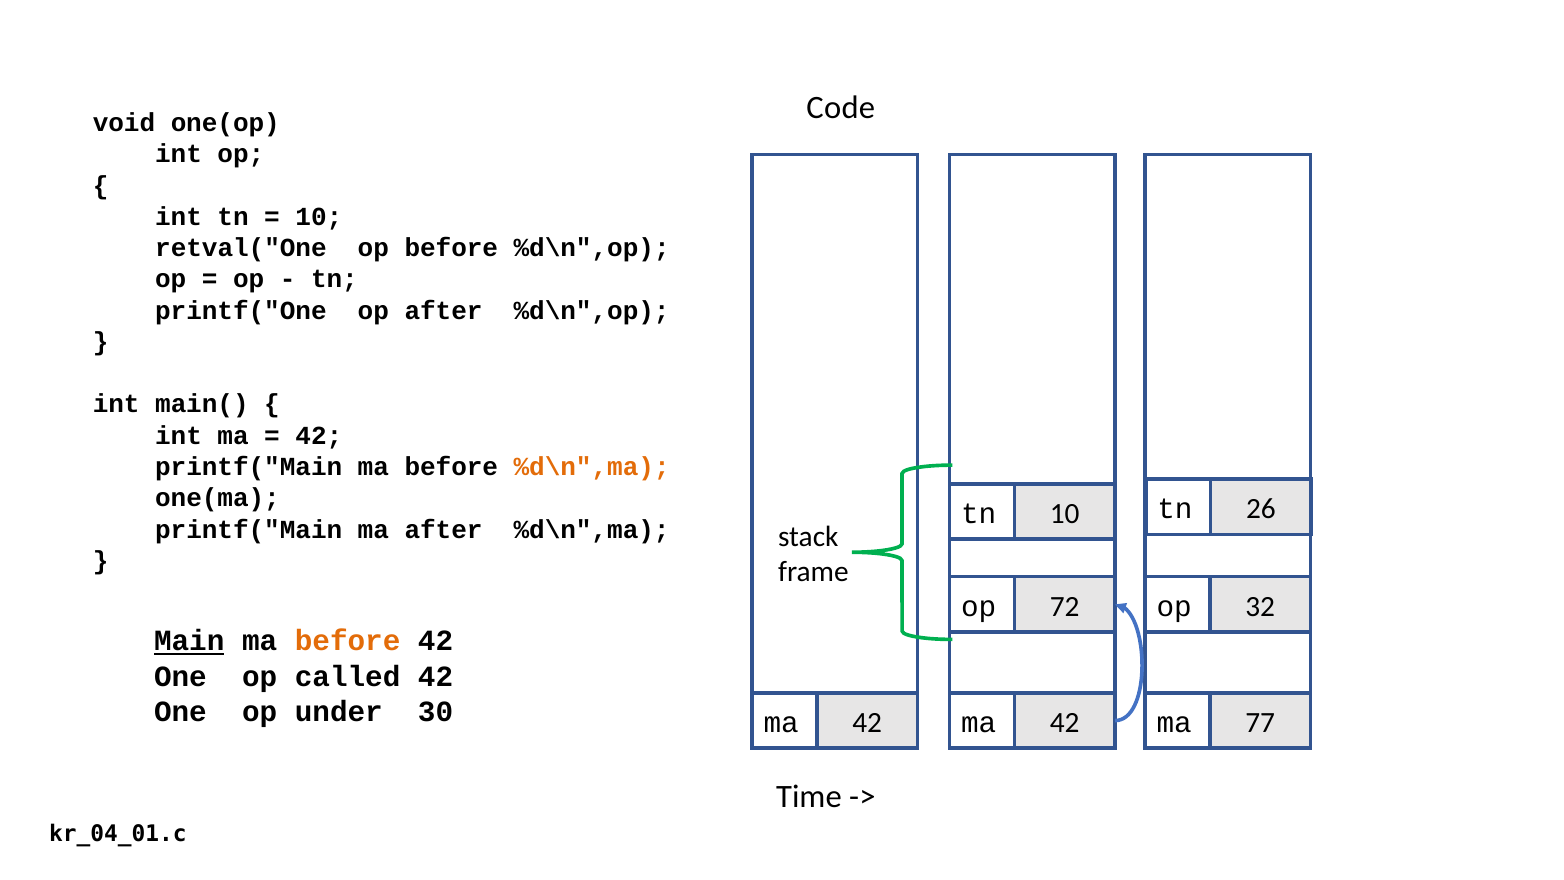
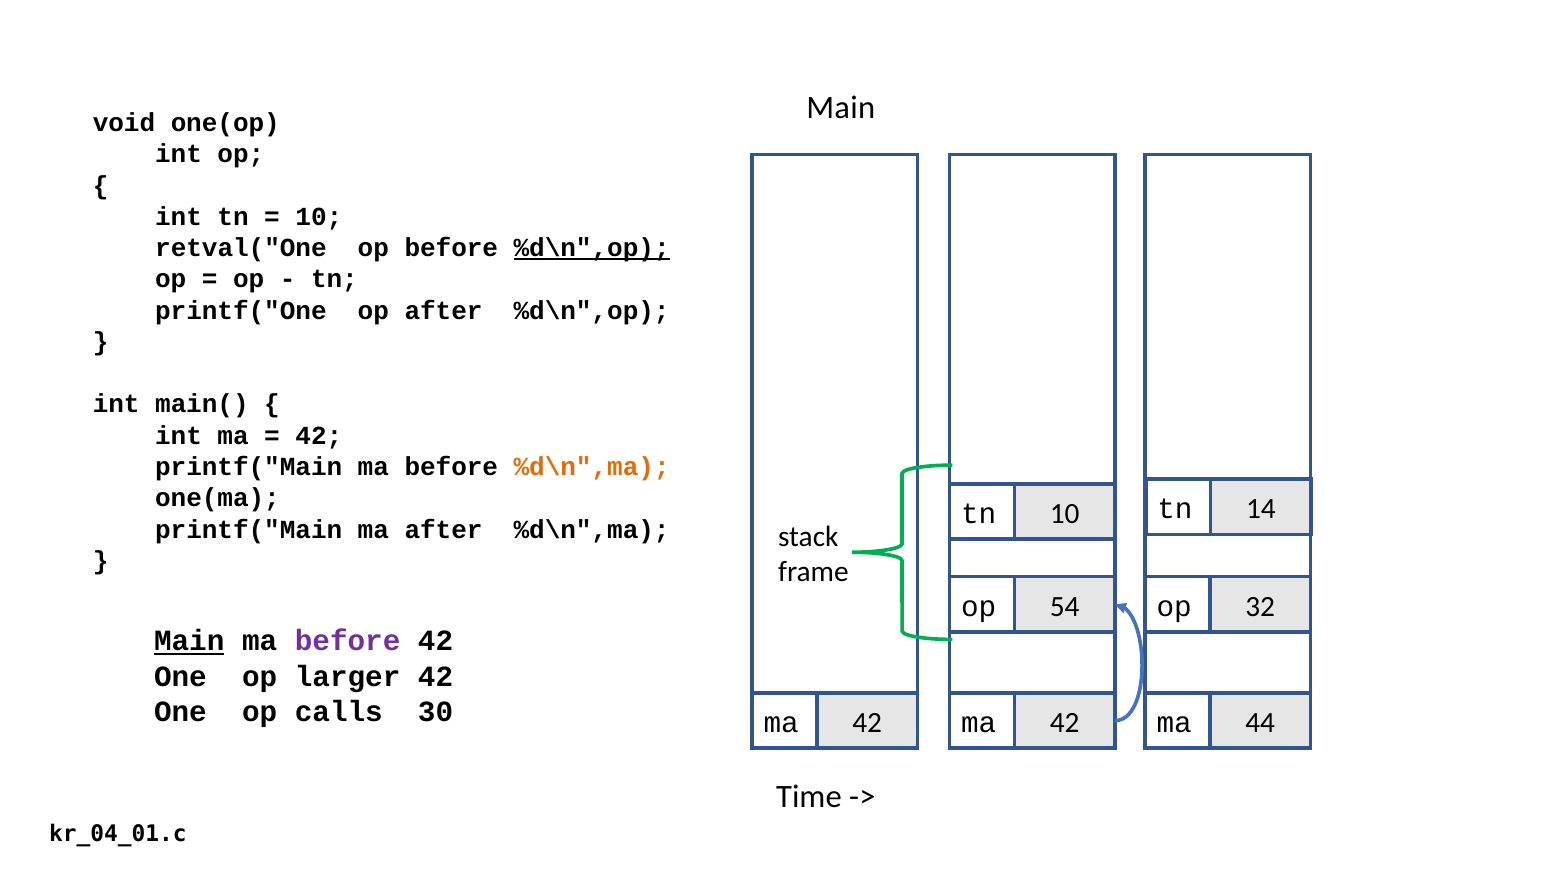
Code: Code -> Main (841, 108)
%d\n",op underline: none -> present (592, 248)
26: 26 -> 14 (1261, 509)
72: 72 -> 54 (1065, 606)
before colour: orange -> purple (348, 641)
called: called -> larger (348, 676)
under: under -> calls (339, 711)
77: 77 -> 44 (1260, 722)
